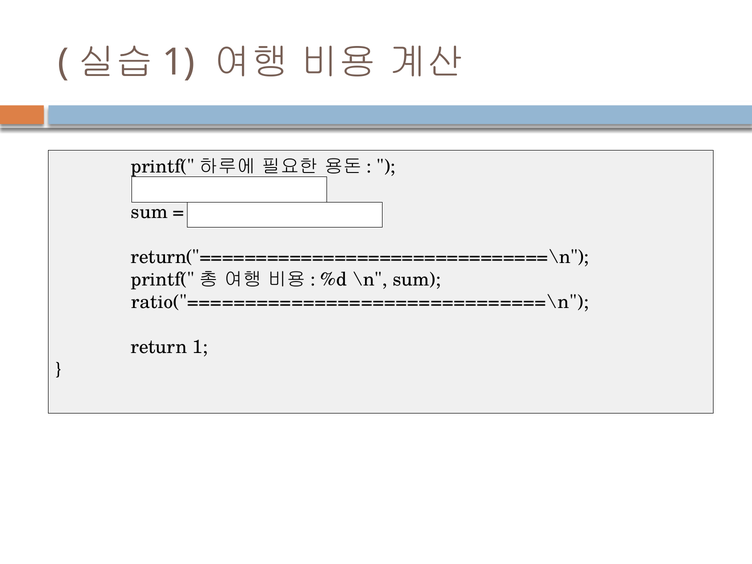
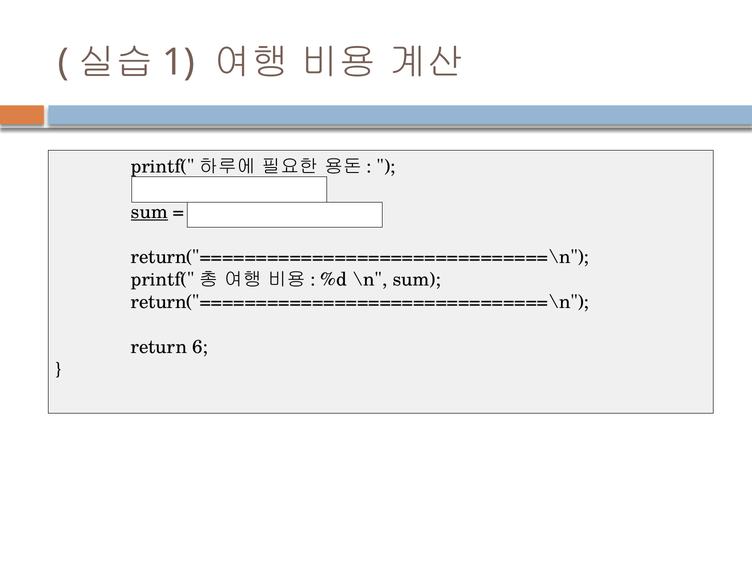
sum underline: none -> present (149, 212)
ratio("===============================\n: ratio("===============================\n -> return("===============================\n (360, 302)
return 1: 1 -> 6 (200, 347)
